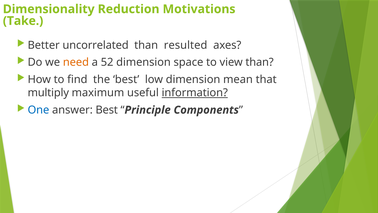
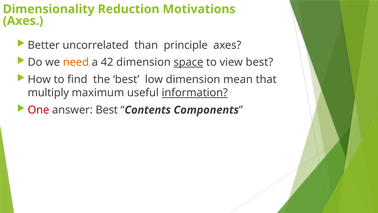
Take: Take -> Axes (23, 21)
resulted: resulted -> principle (186, 45)
52: 52 -> 42 (107, 62)
space underline: none -> present (188, 62)
view than: than -> best (259, 62)
One colour: blue -> red (38, 110)
Principle: Principle -> Contents (148, 110)
